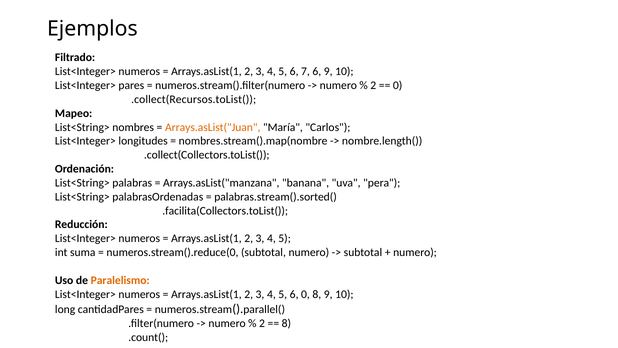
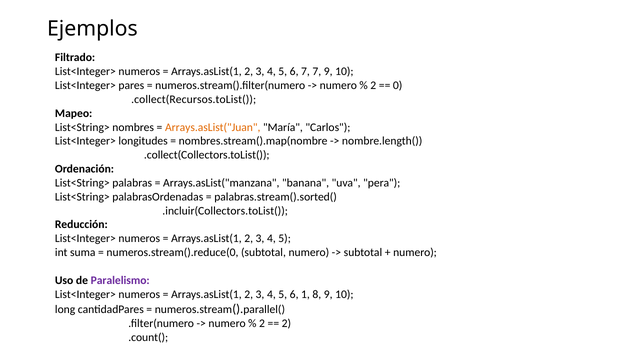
7 6: 6 -> 7 (317, 71)
.facilita(Collectors.toList(: .facilita(Collectors.toList( -> .incluir(Collectors.toList( (225, 210)
Paralelismo colour: orange -> purple (120, 280)
6 0: 0 -> 1 (305, 294)
8: 8 -> 2 (286, 323)
